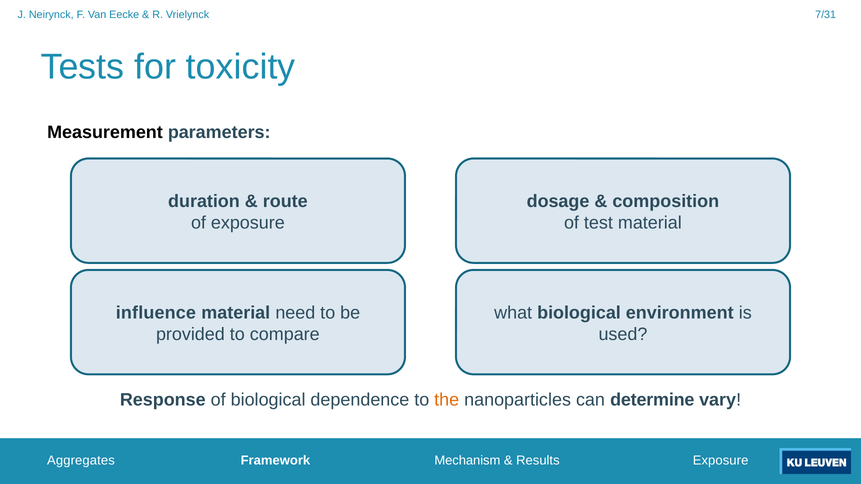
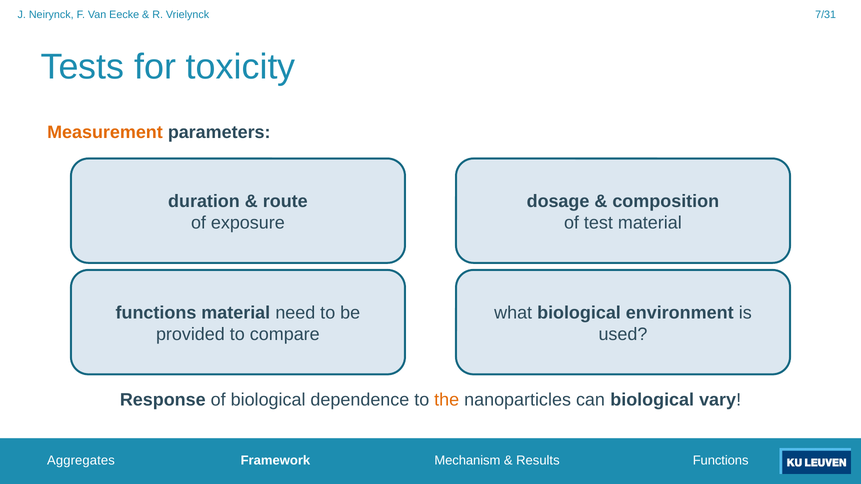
Measurement colour: black -> orange (105, 132)
influence: influence -> functions (156, 313)
can determine: determine -> biological (652, 400)
Results Exposure: Exposure -> Functions (721, 461)
